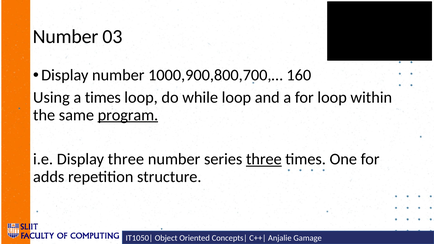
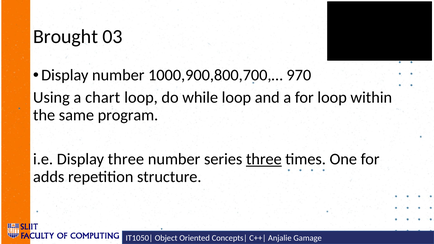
Number: Number -> Brought (66, 36)
160: 160 -> 970 (299, 75)
a times: times -> chart (103, 97)
program underline: present -> none (128, 115)
